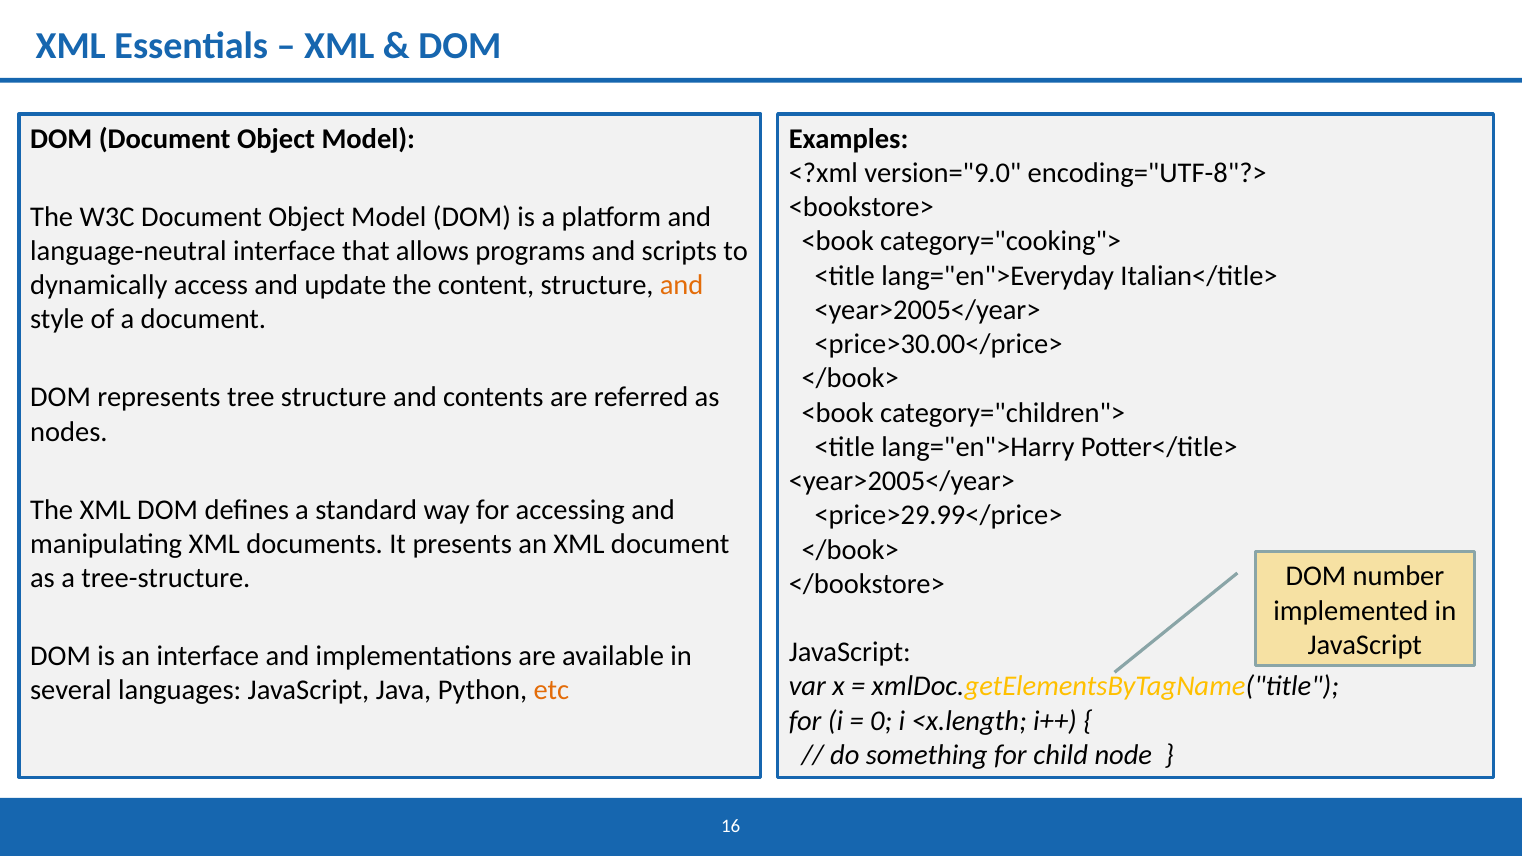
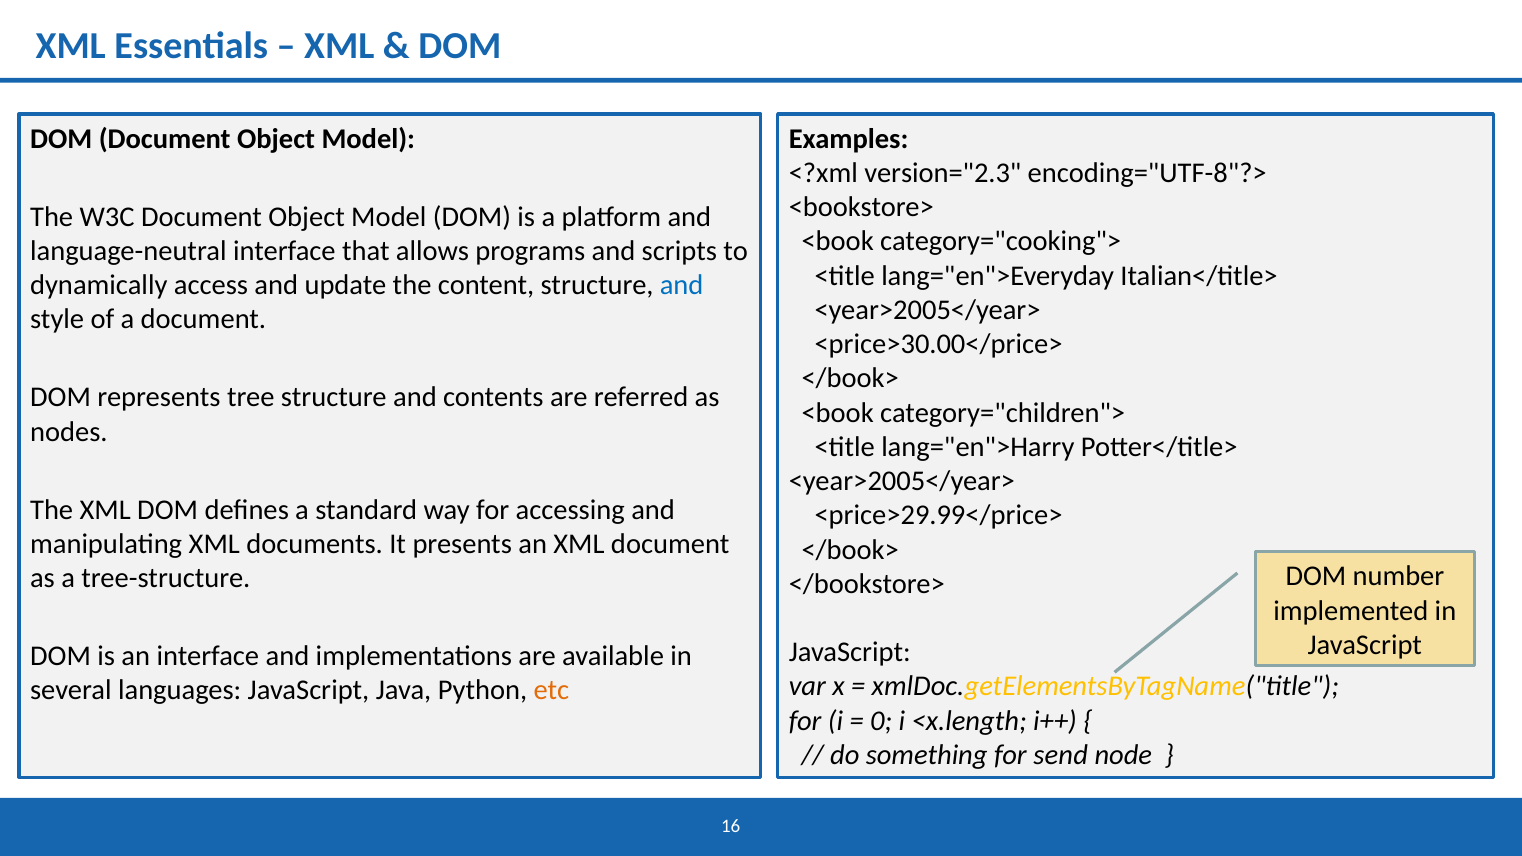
version="9.0: version="9.0 -> version="2.3 (943, 173)
and colour: orange -> blue (682, 285)
child: child -> send (1061, 755)
